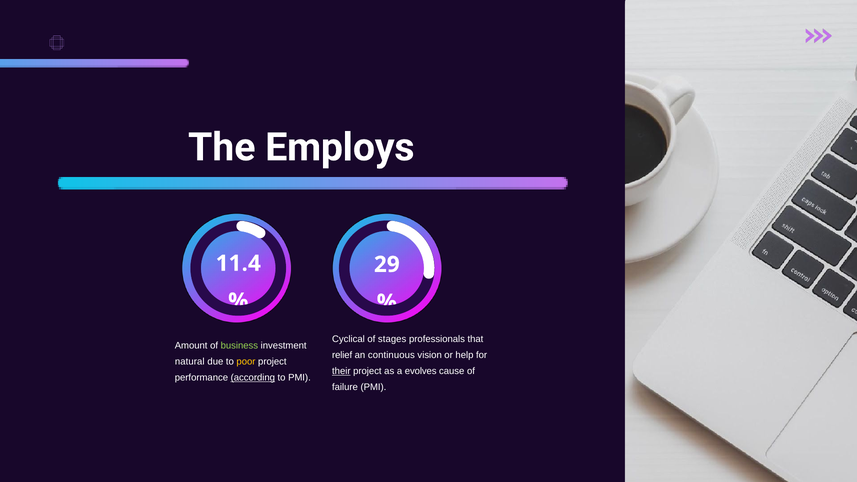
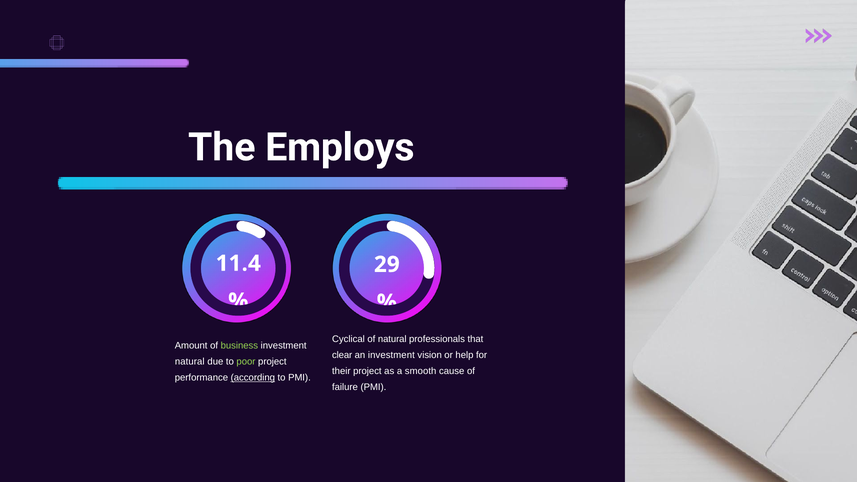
of stages: stages -> natural (392, 339)
relief: relief -> clear (342, 355)
an continuous: continuous -> investment (391, 355)
poor colour: yellow -> light green (246, 362)
their underline: present -> none (341, 371)
evolves: evolves -> smooth (421, 371)
